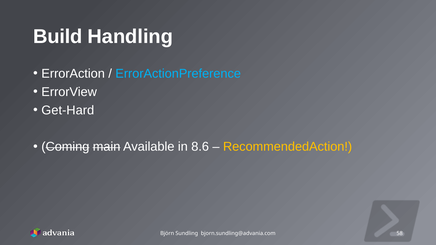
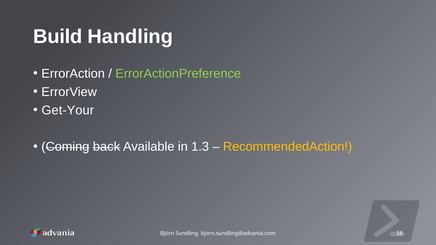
ErrorActionPreference colour: light blue -> light green (178, 74)
Get-Hard: Get-Hard -> Get-Your (68, 110)
main: main -> back (107, 147)
8.6: 8.6 -> 1.3 (200, 147)
